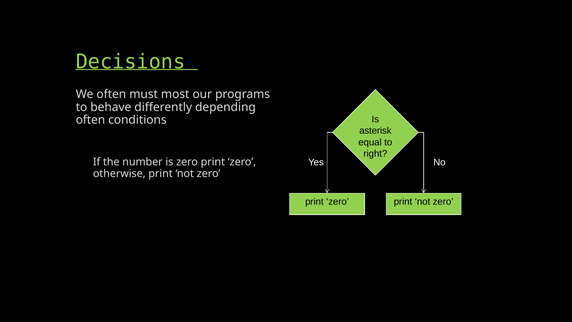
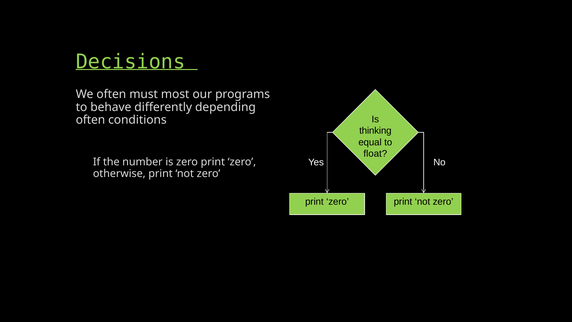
asterisk: asterisk -> thinking (375, 131)
right: right -> float (375, 154)
